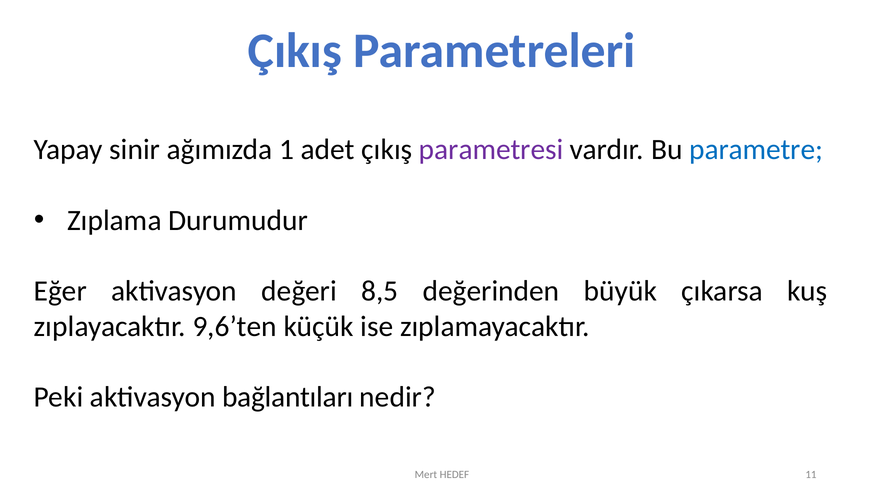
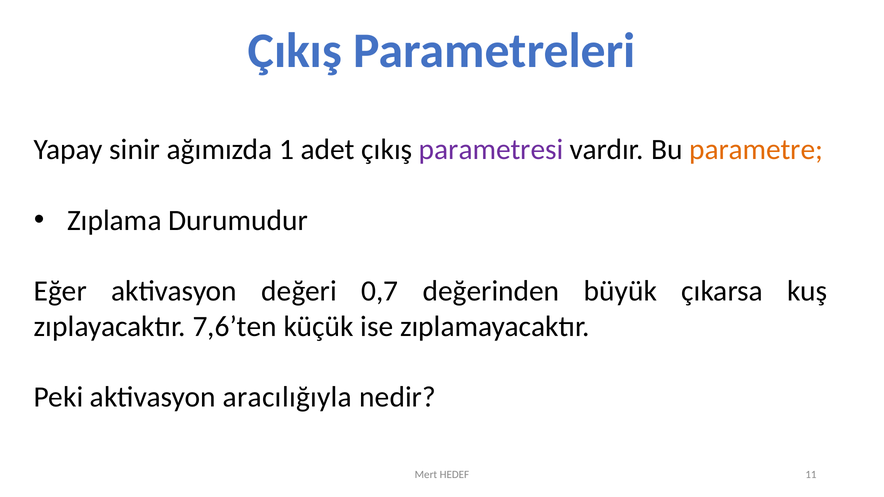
parametre colour: blue -> orange (756, 150)
8,5: 8,5 -> 0,7 (380, 291)
9,6’ten: 9,6’ten -> 7,6’ten (235, 327)
bağlantıları: bağlantıları -> aracılığıyla (287, 397)
